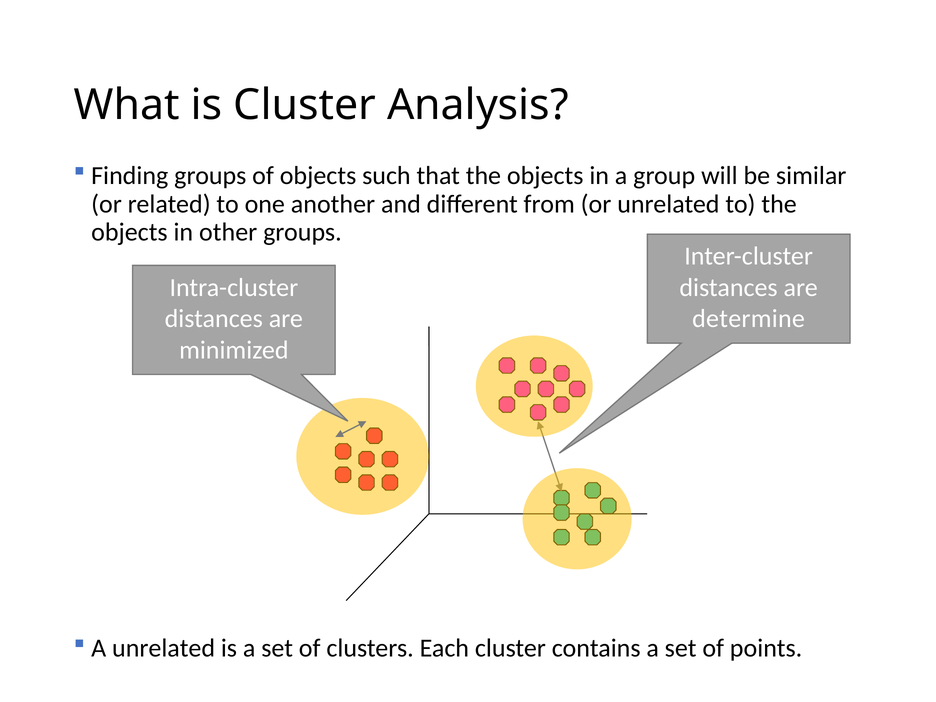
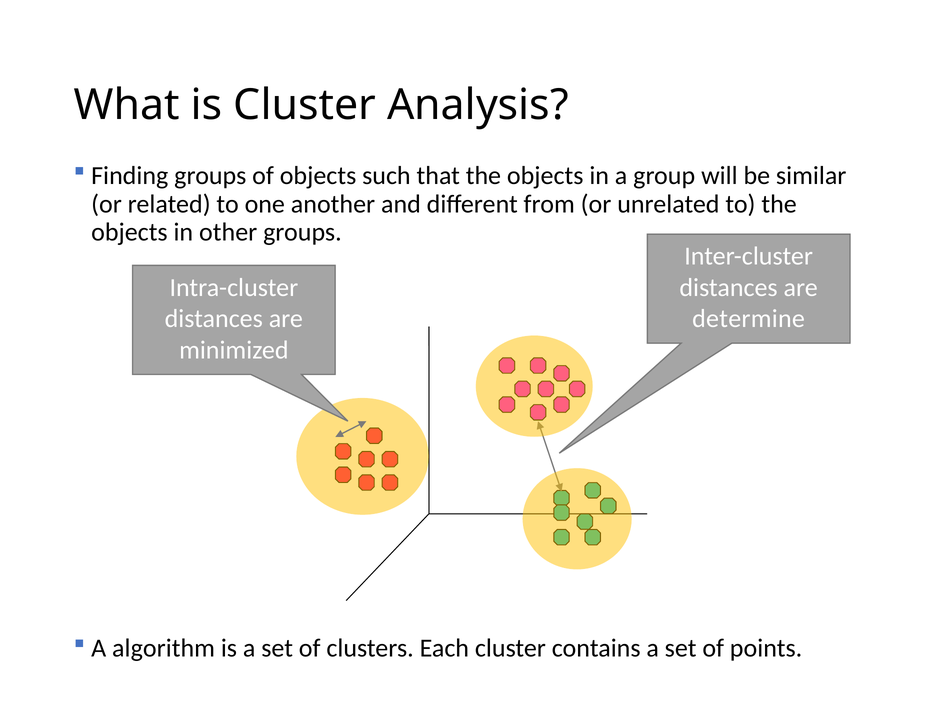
unrelated: unrelated -> algorithm (164, 648)
